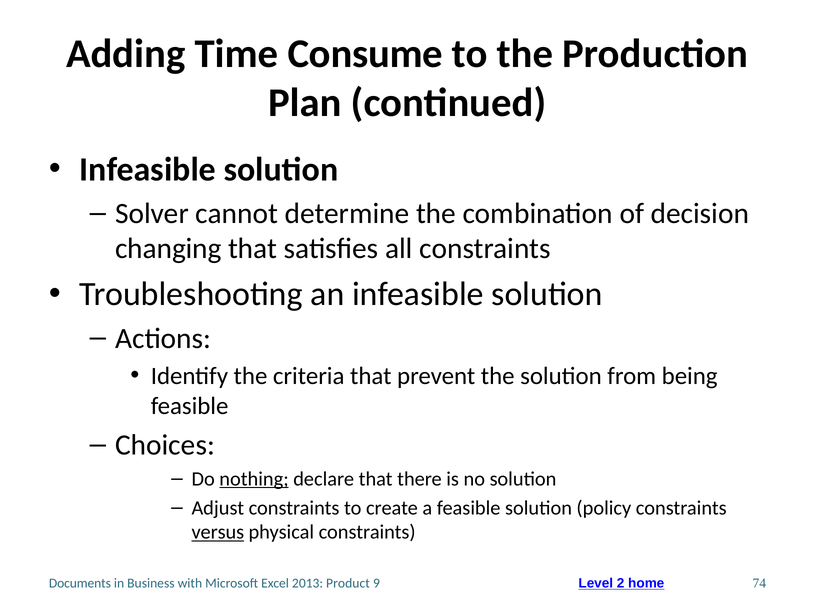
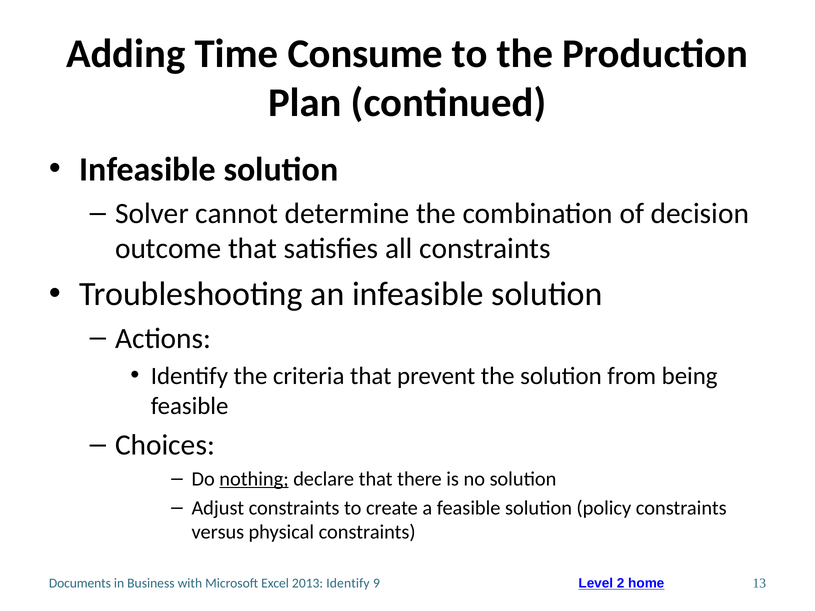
changing: changing -> outcome (168, 249)
versus underline: present -> none (218, 532)
2013 Product: Product -> Identify (348, 584)
74: 74 -> 13 (759, 584)
